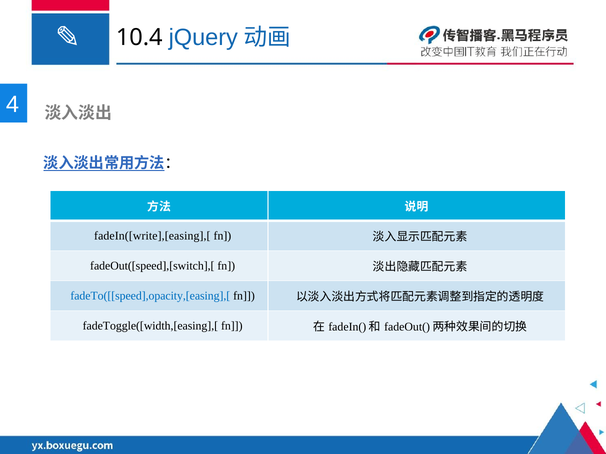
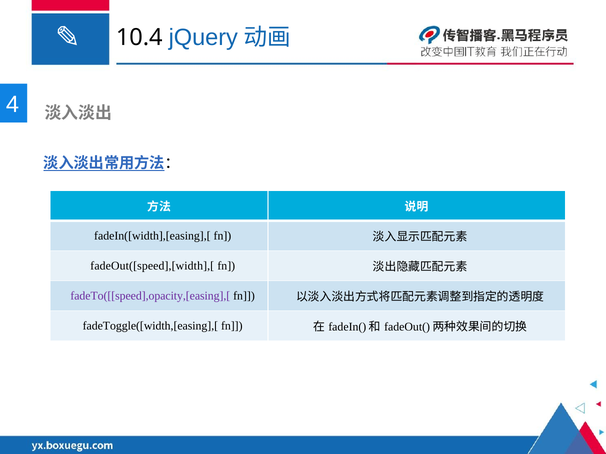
fadeIn([write],[easing],[: fadeIn([write],[easing],[ -> fadeIn([width],[easing],[ (152, 236)
fadeOut([speed],[switch],[: fadeOut([speed],[switch],[ -> fadeOut([speed],[width],[ (152, 266)
fadeTo([[speed],opacity,[easing],[ colour: blue -> purple (150, 296)
